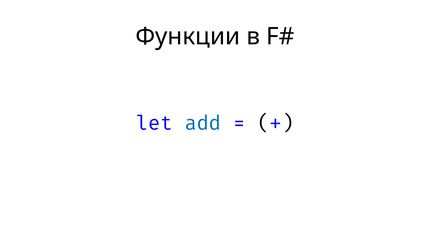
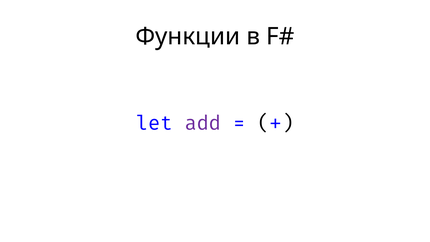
add colour: blue -> purple (203, 123)
